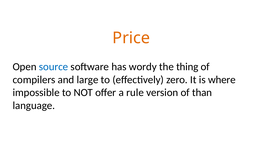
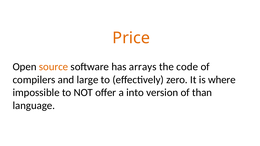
source colour: blue -> orange (54, 67)
wordy: wordy -> arrays (143, 67)
thing: thing -> code (187, 67)
rule: rule -> into (135, 93)
